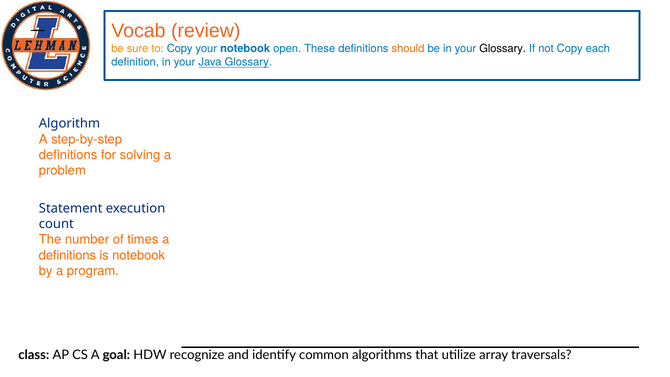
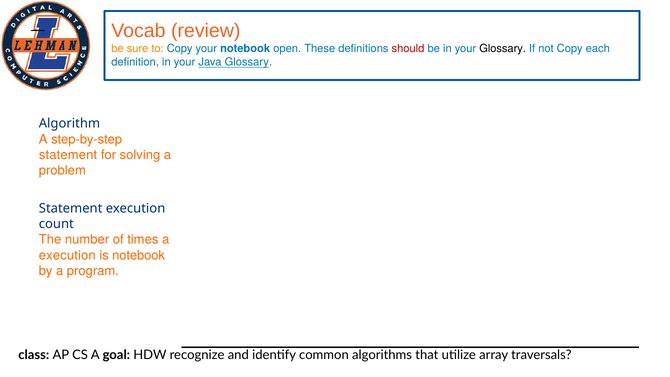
should colour: orange -> red (408, 49)
definitions: definitions -> statement (68, 155)
definitions: definitions -> execution (67, 255)
